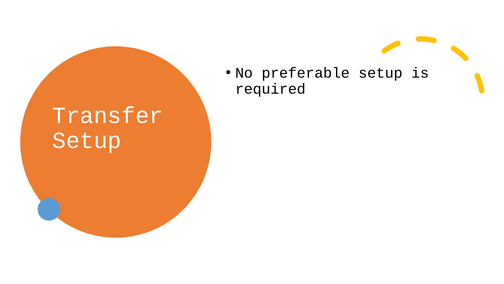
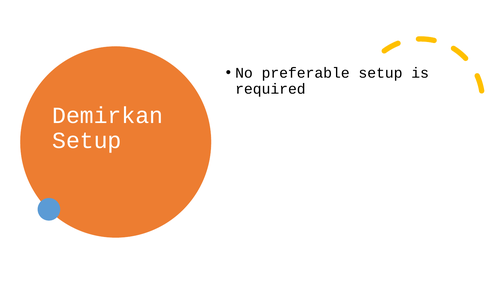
Transfer: Transfer -> Demirkan (108, 115)
